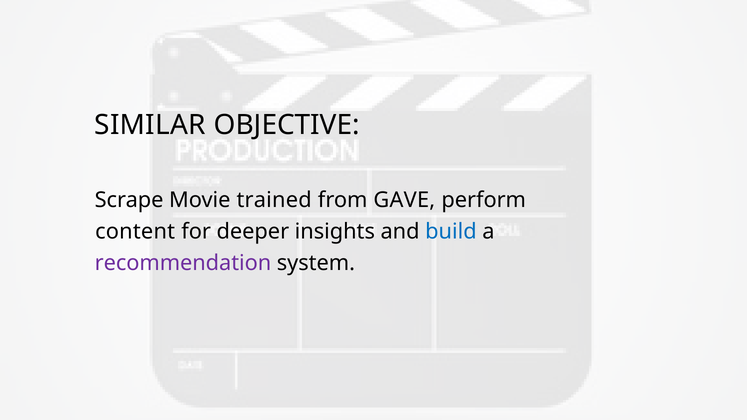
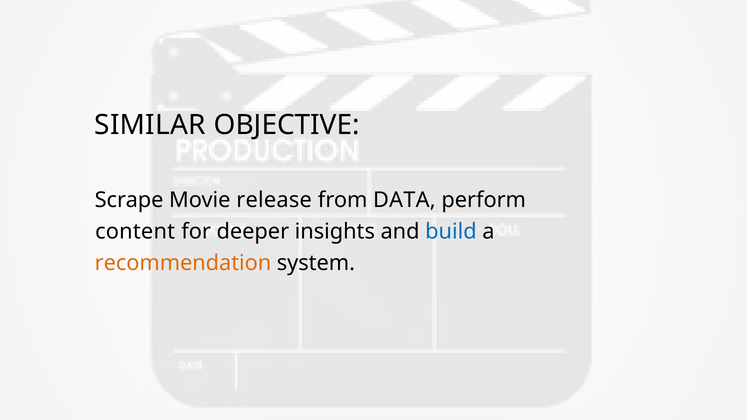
trained: trained -> release (274, 200)
GAVE: GAVE -> DATA (404, 200)
recommendation colour: purple -> orange (183, 263)
